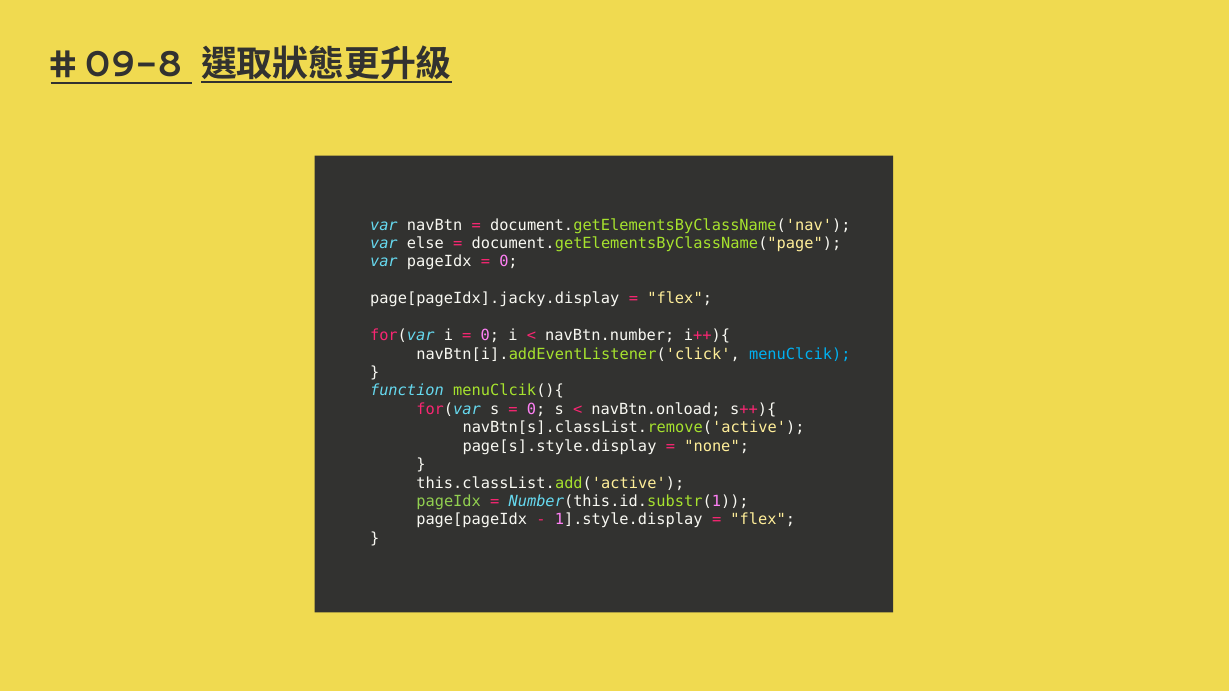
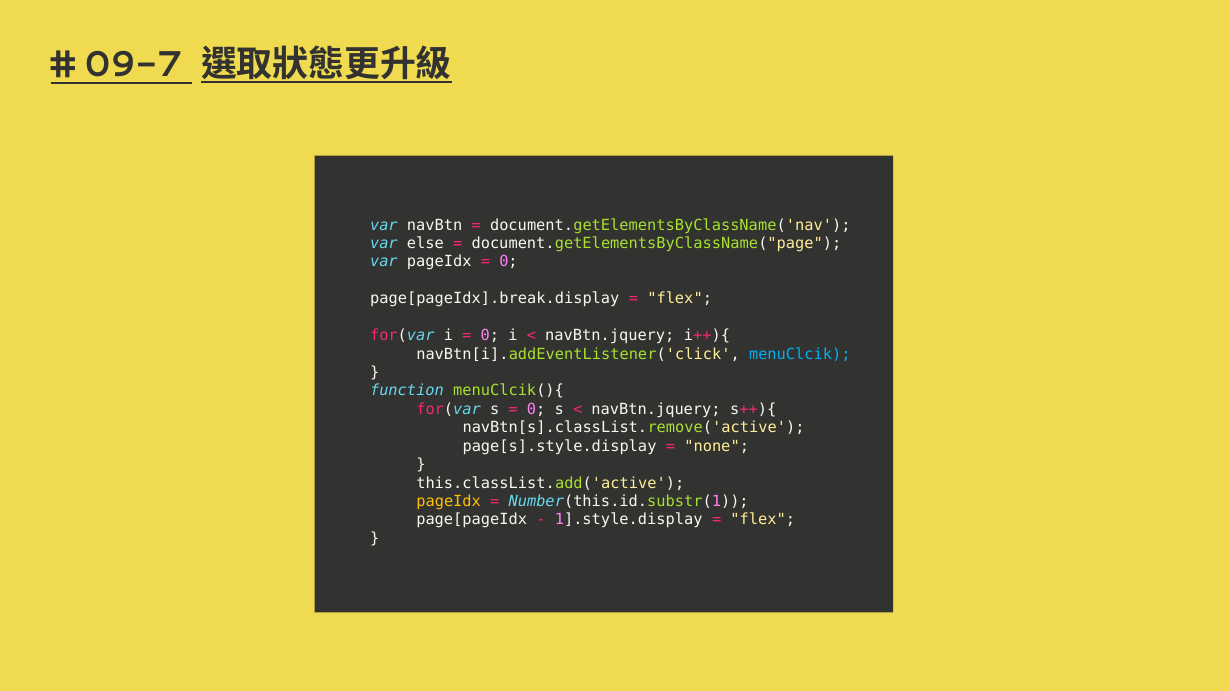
09-8: 09-8 -> 09-7 (134, 65)
page[pageIdx].jacky.display: page[pageIdx].jacky.display -> page[pageIdx].break.display (495, 299)
navBtn.number: navBtn.number -> navBtn.jquery (610, 336)
navBtn.onload: navBtn.onload -> navBtn.jquery (656, 410)
pageIdx colour: light green -> yellow (449, 502)
